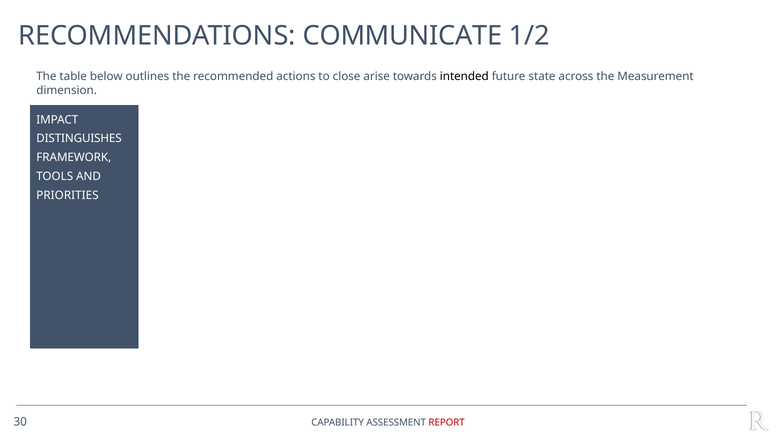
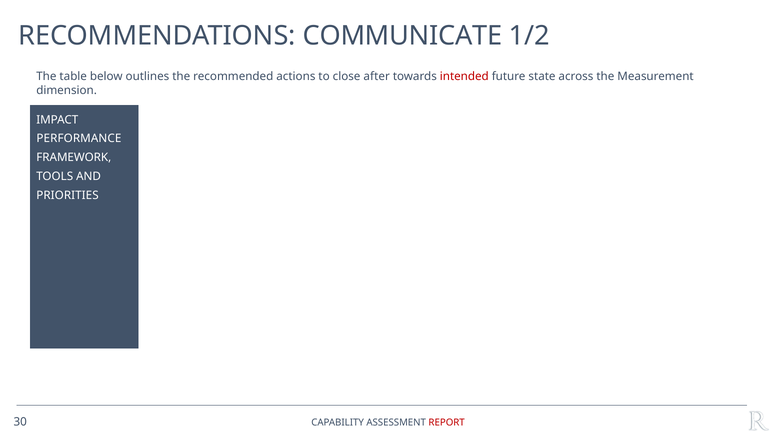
arise: arise -> after (377, 77)
intended colour: black -> red (464, 77)
DISTINGUISHES: DISTINGUISHES -> PERFORMANCE (79, 139)
